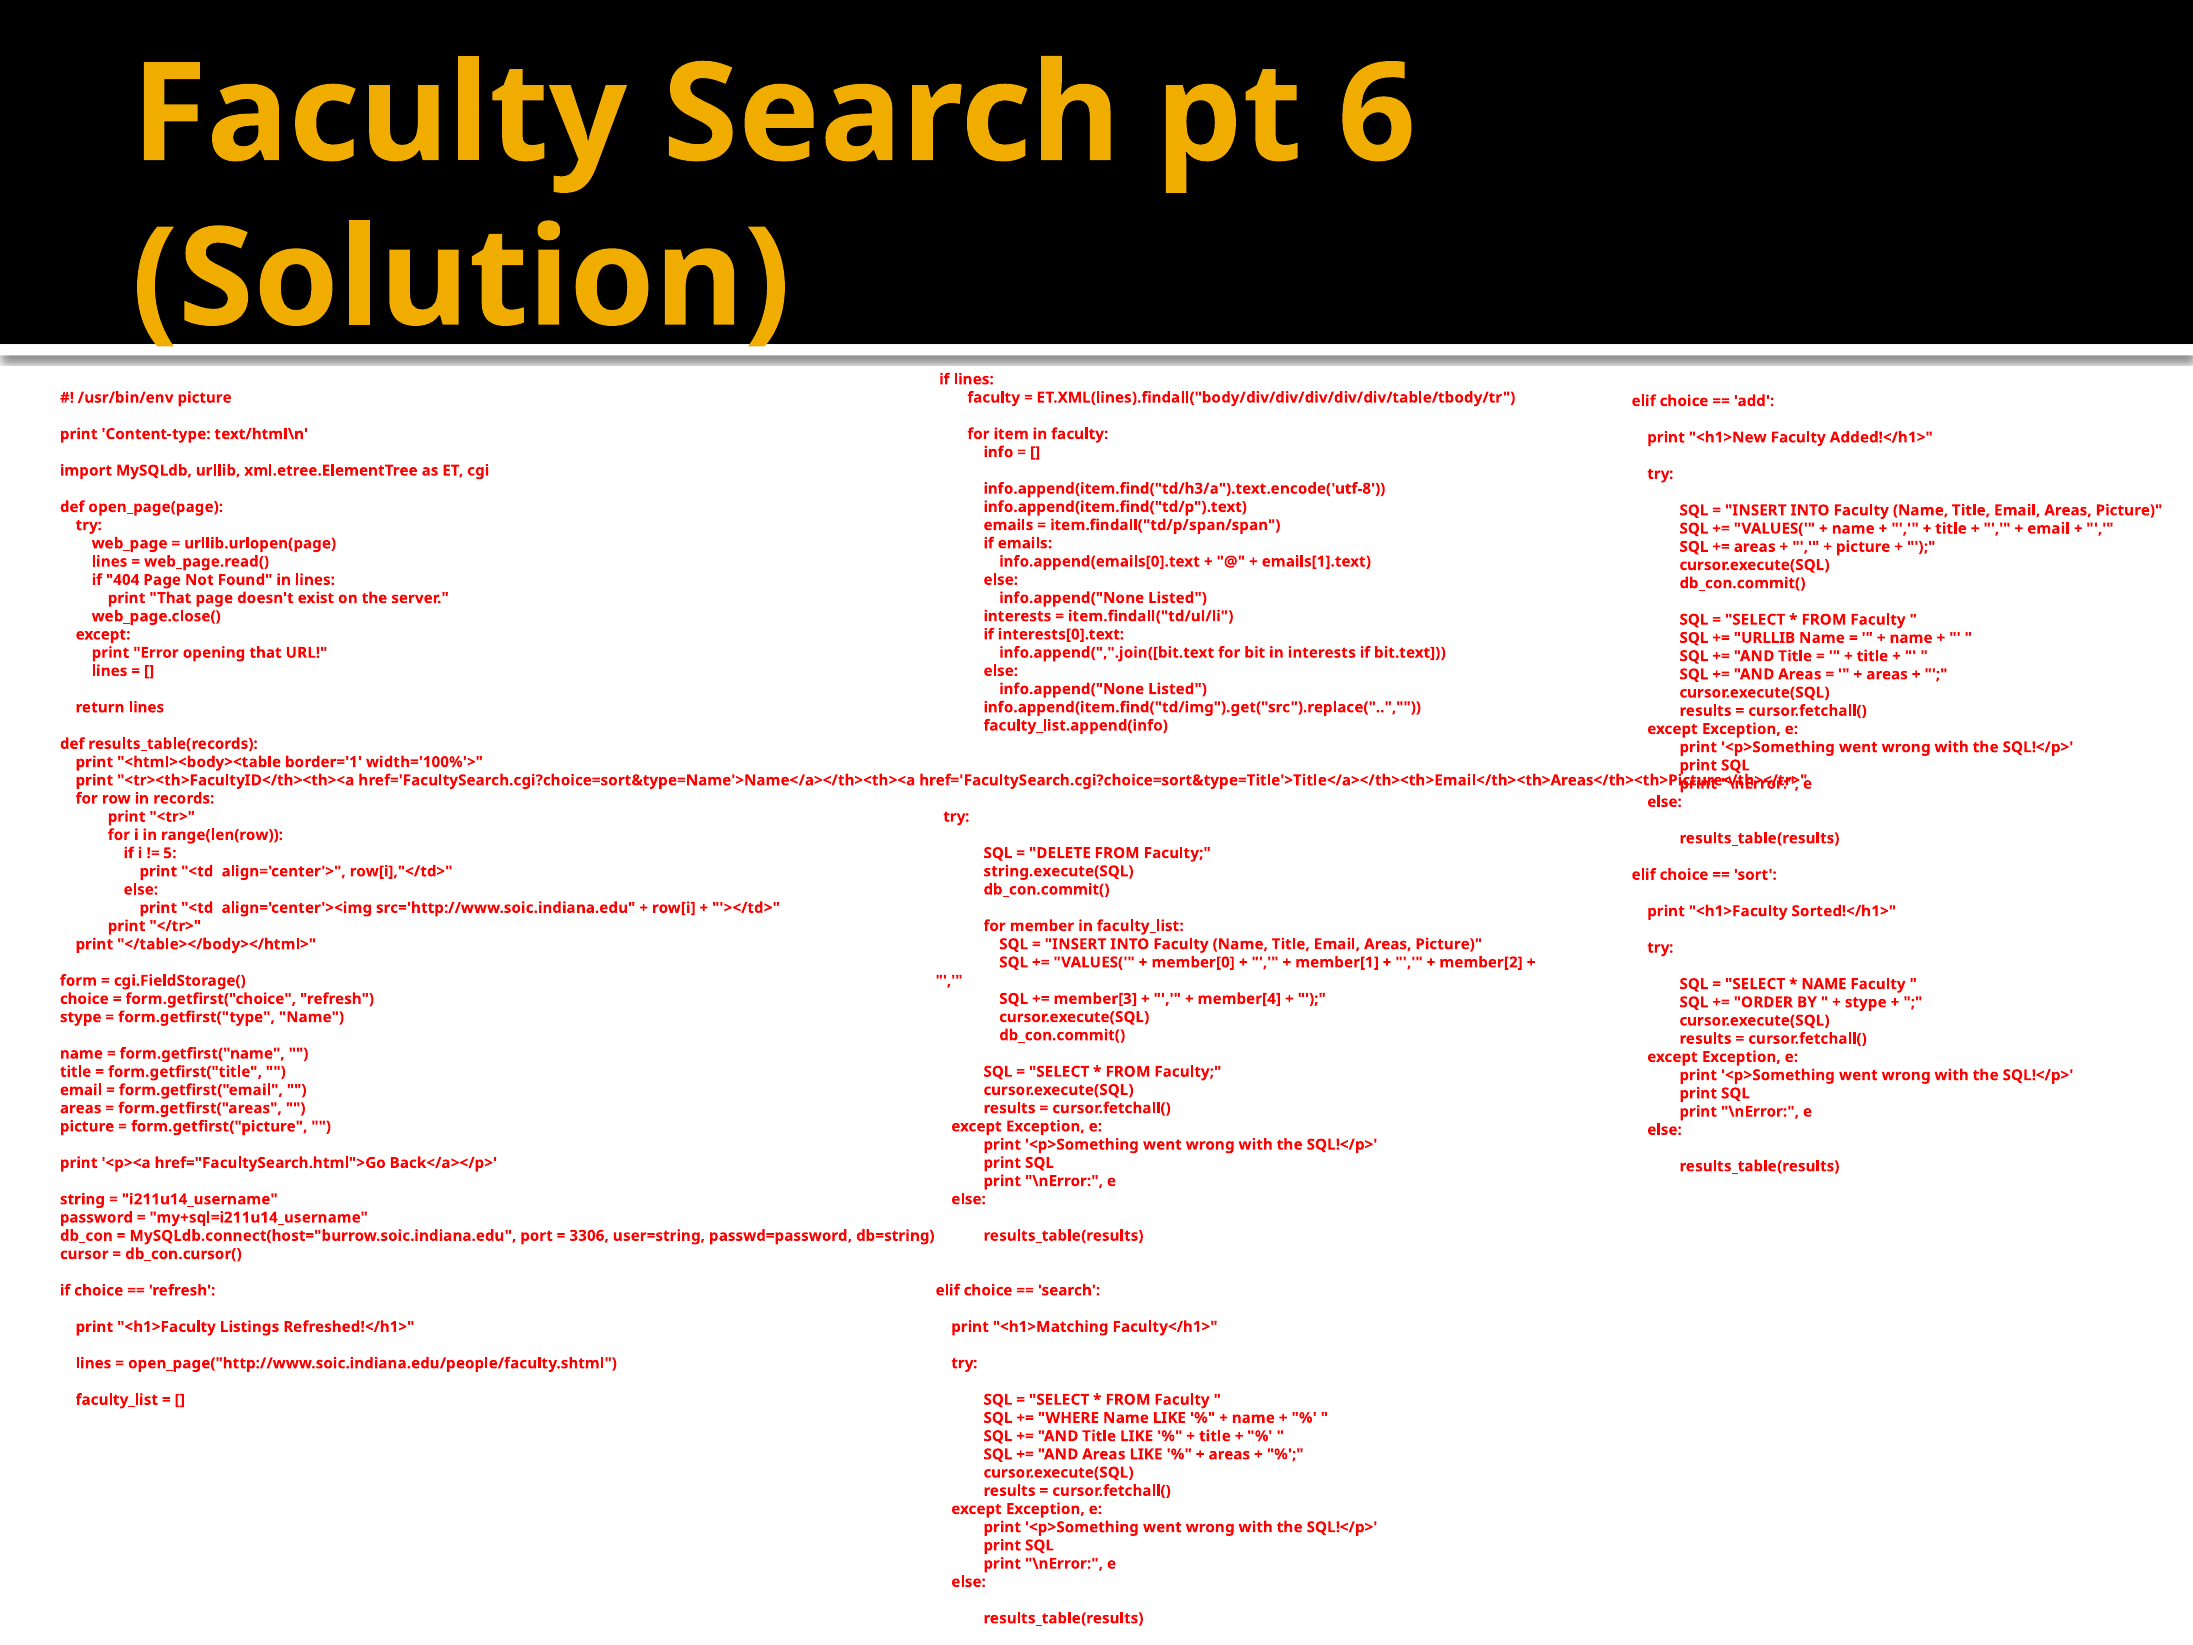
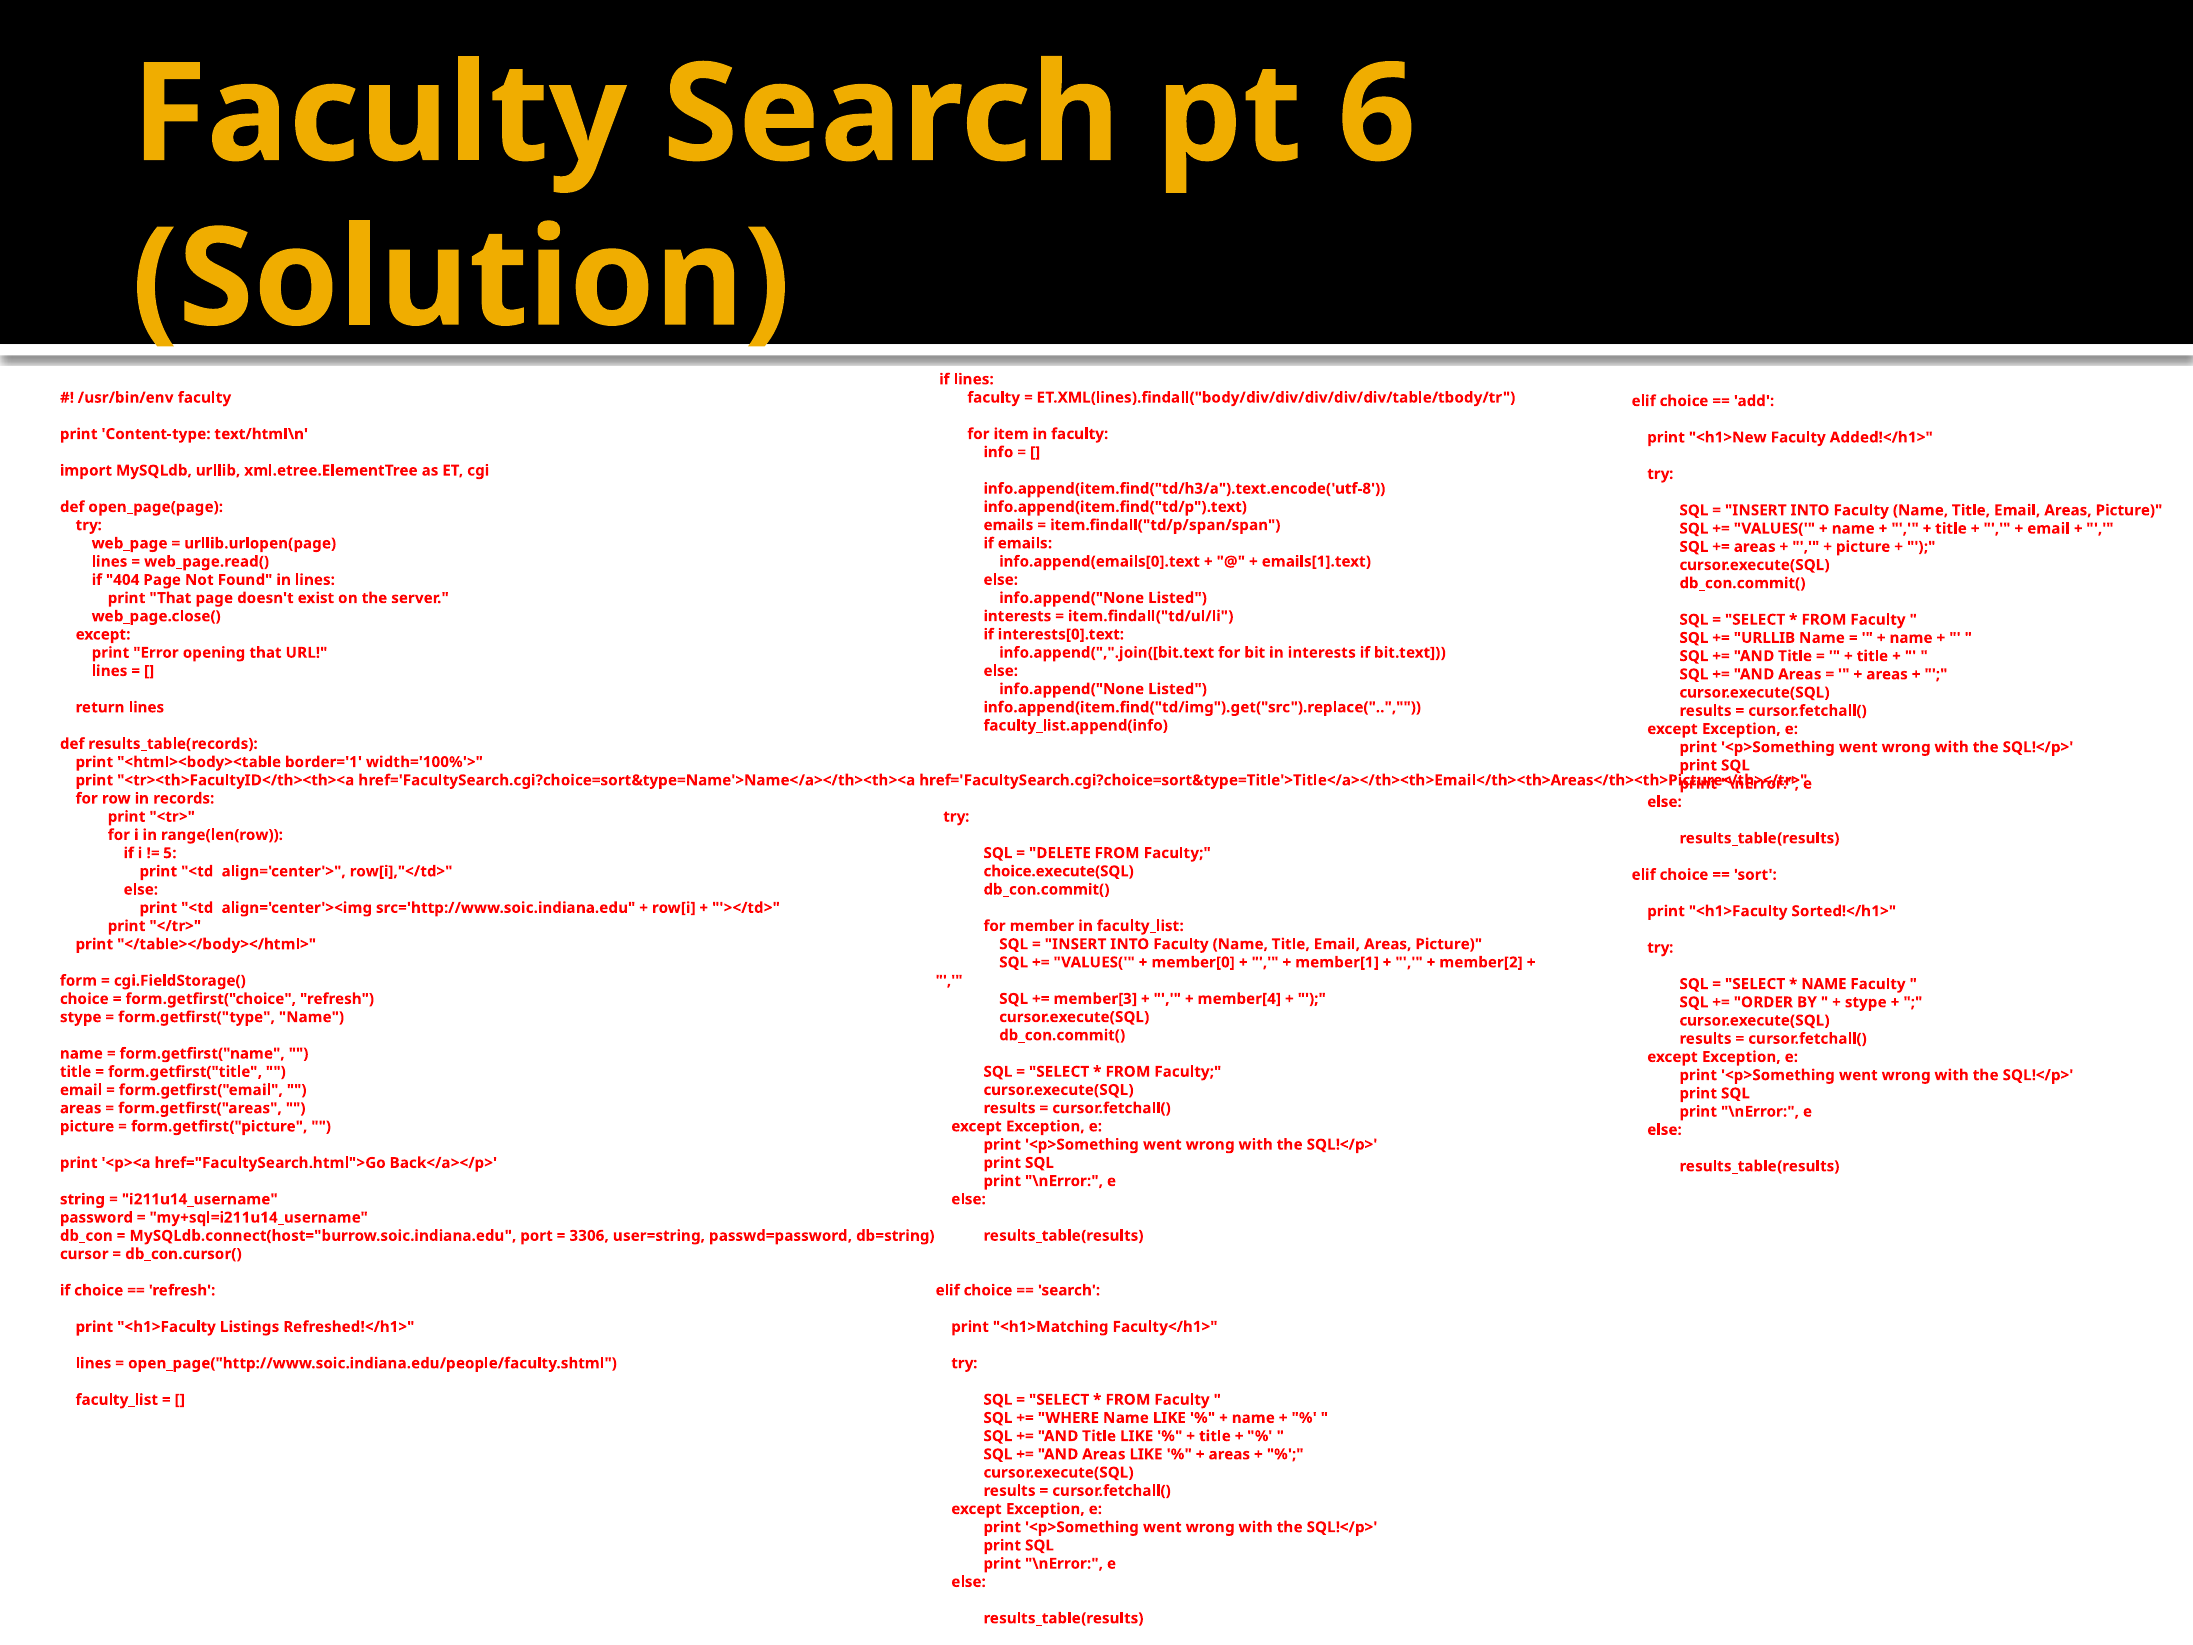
/usr/bin/env picture: picture -> faculty (204, 398)
string.execute(SQL: string.execute(SQL -> choice.execute(SQL (1059, 871)
